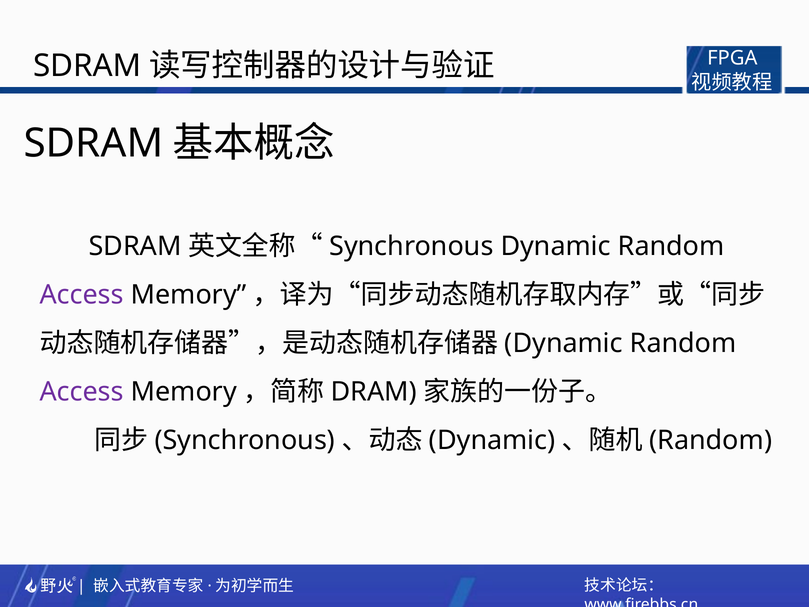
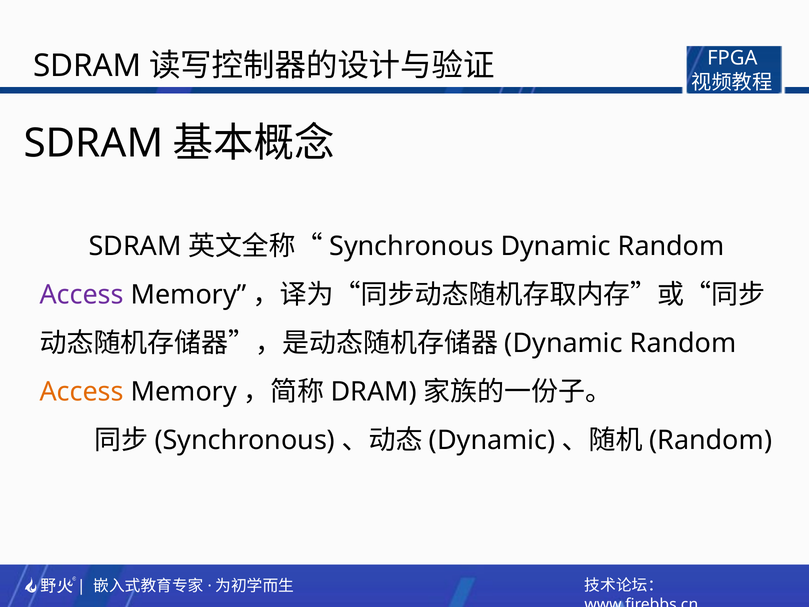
Access colour: purple -> orange (82, 392)
